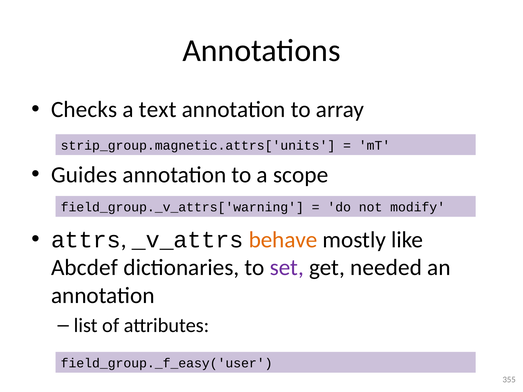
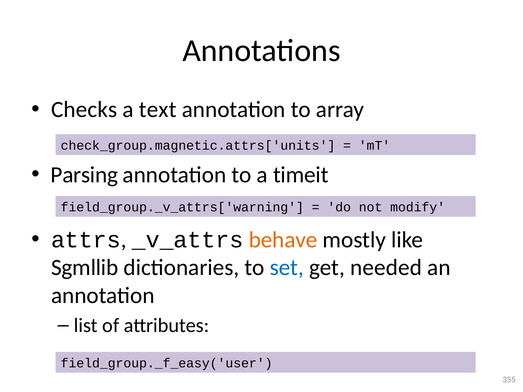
strip_group.magnetic.attrs['units: strip_group.magnetic.attrs['units -> check_group.magnetic.attrs['units (198, 146)
Guides: Guides -> Parsing (84, 175)
scope: scope -> timeit (301, 175)
Abcdef: Abcdef -> Sgmllib (85, 268)
set colour: purple -> blue (287, 268)
